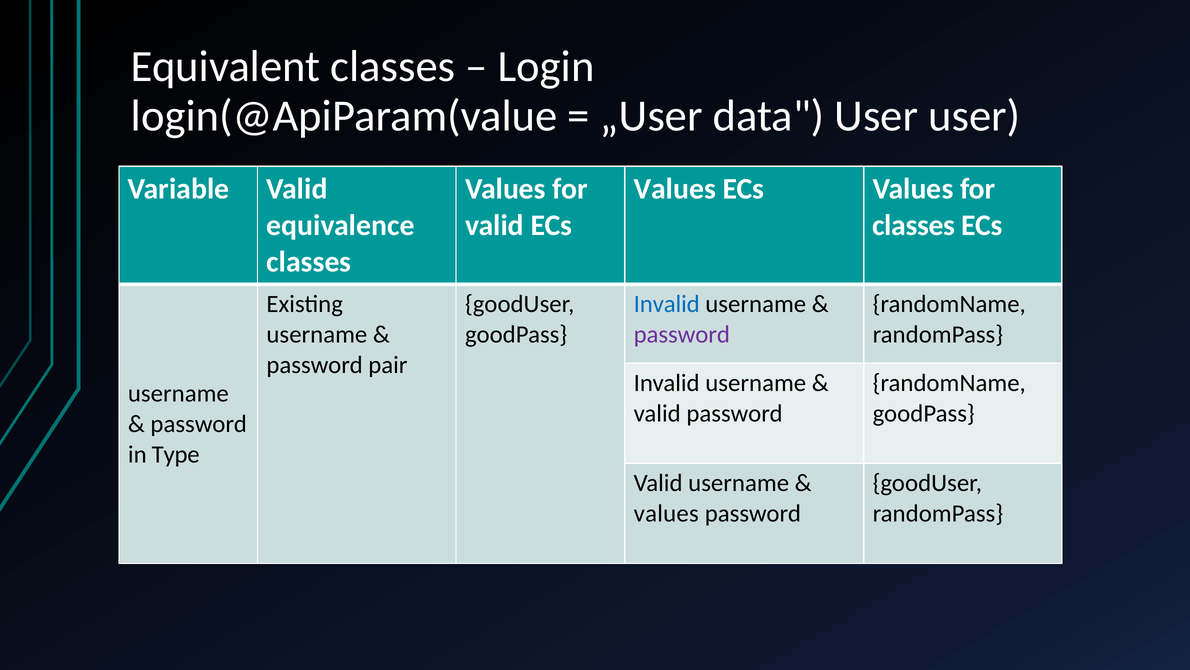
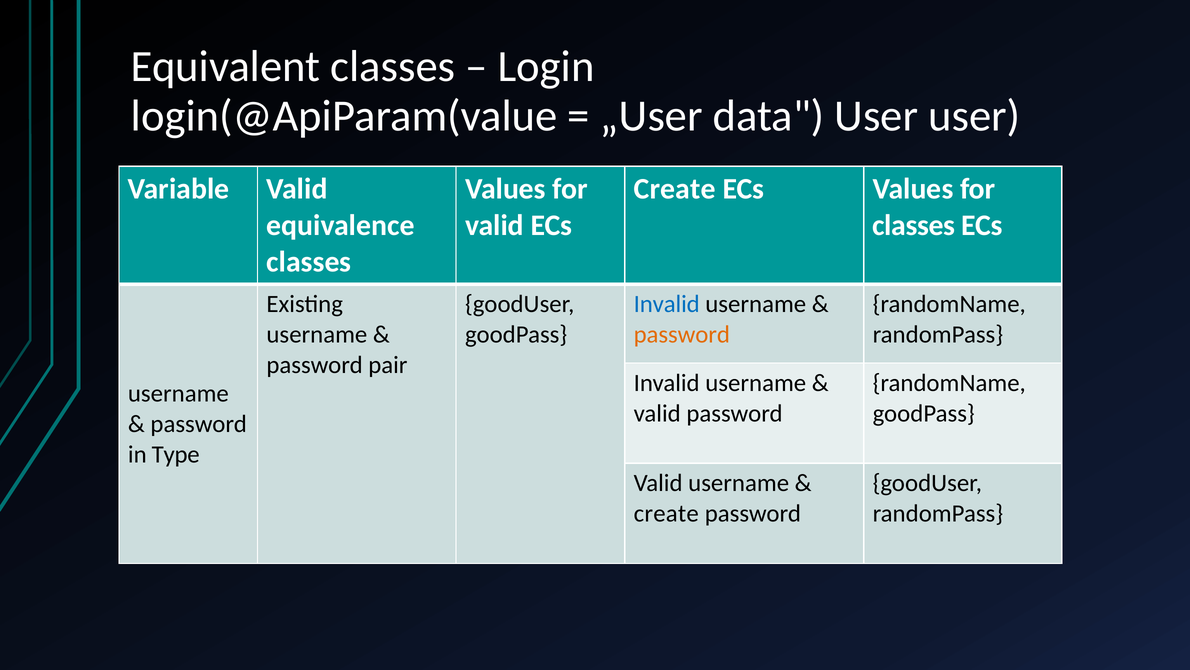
Values: Values -> Create (675, 189)
password colour: purple -> orange (682, 334)
values: values -> create (666, 513)
